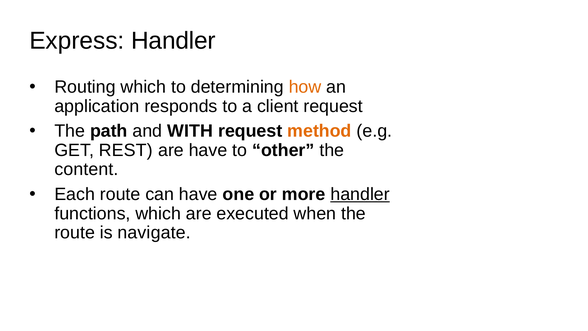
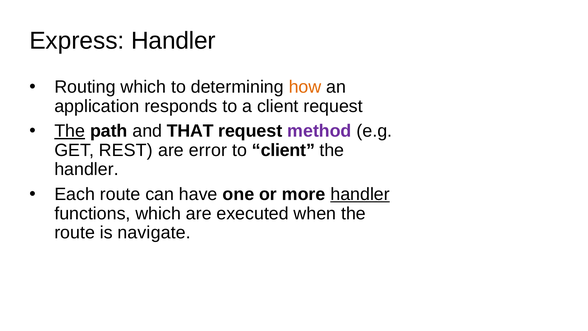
The underline: none -> present (70, 131)
WITH: WITH -> THAT (190, 131)
method colour: orange -> purple (319, 131)
are have: have -> error (208, 150)
to other: other -> client (283, 150)
content: content -> handler (87, 169)
